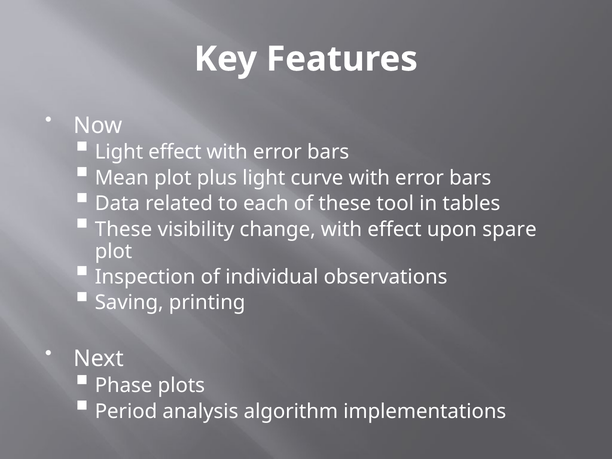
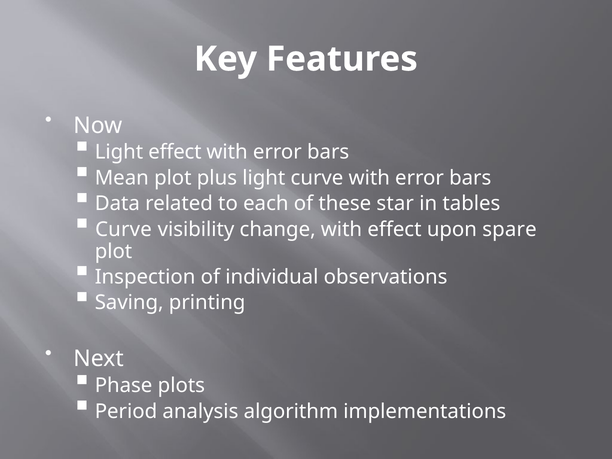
tool: tool -> star (395, 204)
These: These -> Curve (123, 229)
